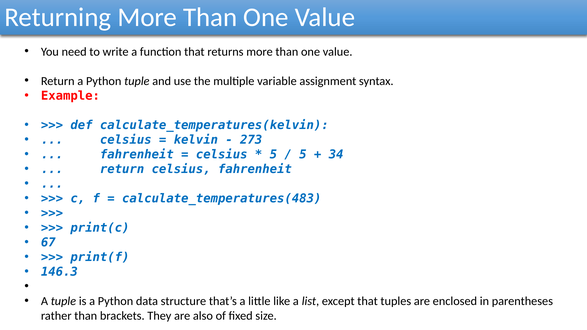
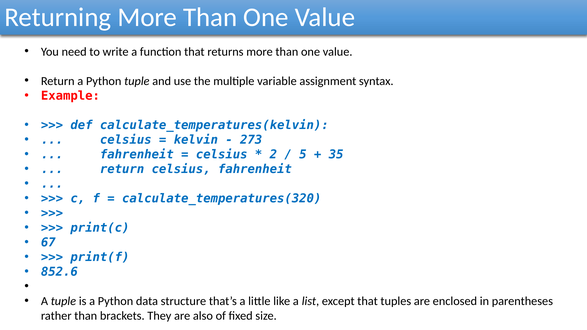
5: 5 -> 2 (273, 154)
34: 34 -> 35 (336, 154)
calculate_temperatures(483: calculate_temperatures(483 -> calculate_temperatures(320 (222, 198)
146.3: 146.3 -> 852.6 (59, 272)
